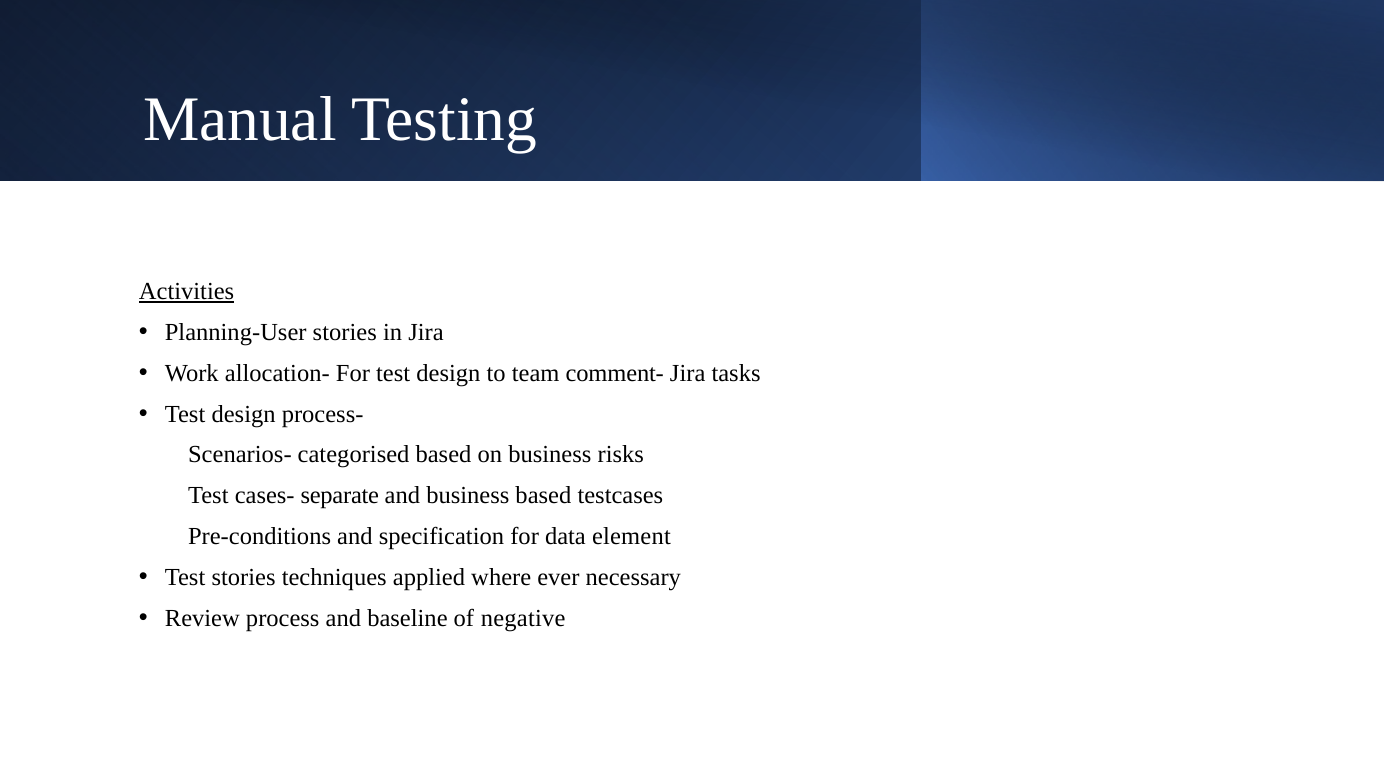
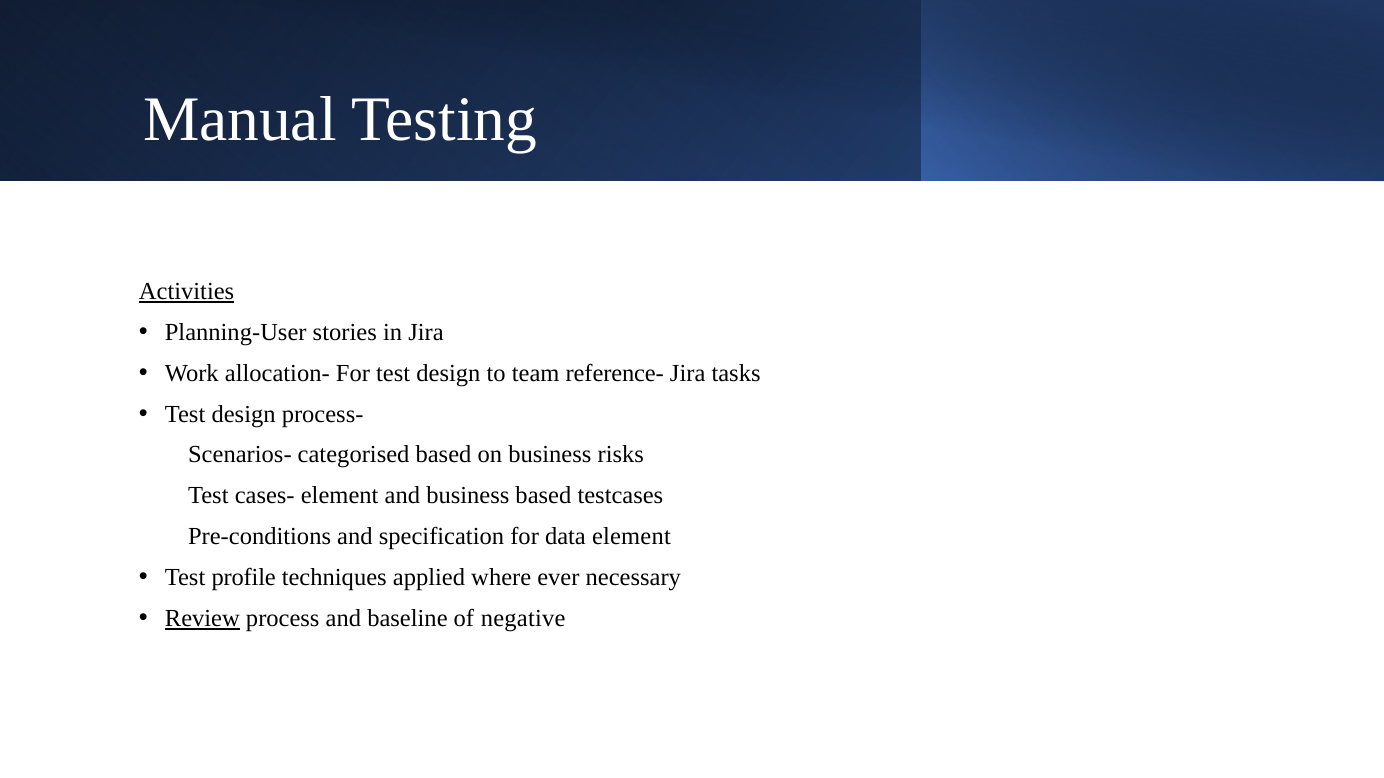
comment-: comment- -> reference- (615, 373)
cases- separate: separate -> element (340, 496)
Test stories: stories -> profile (244, 578)
Review underline: none -> present (202, 619)
